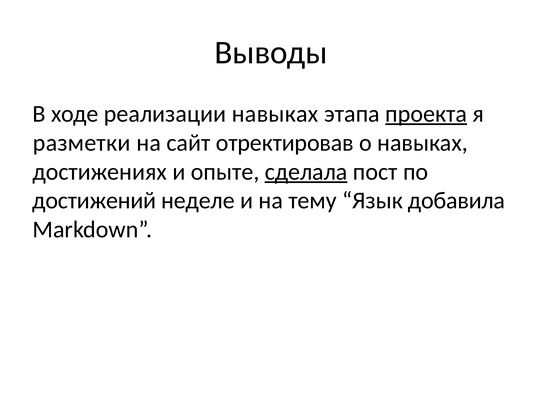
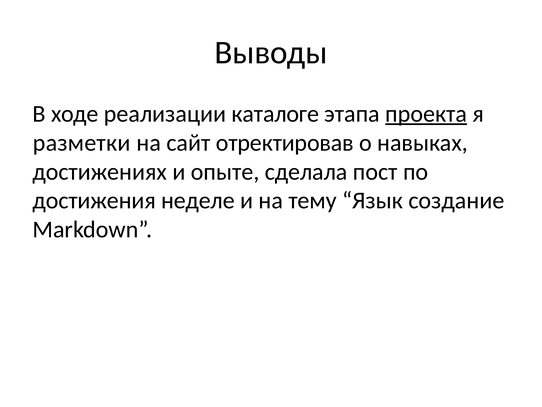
реализации навыках: навыках -> каталоге (275, 114)
сделала underline: present -> none (306, 172)
достижений: достижений -> достижения (94, 200)
добавила: добавила -> создание (456, 200)
